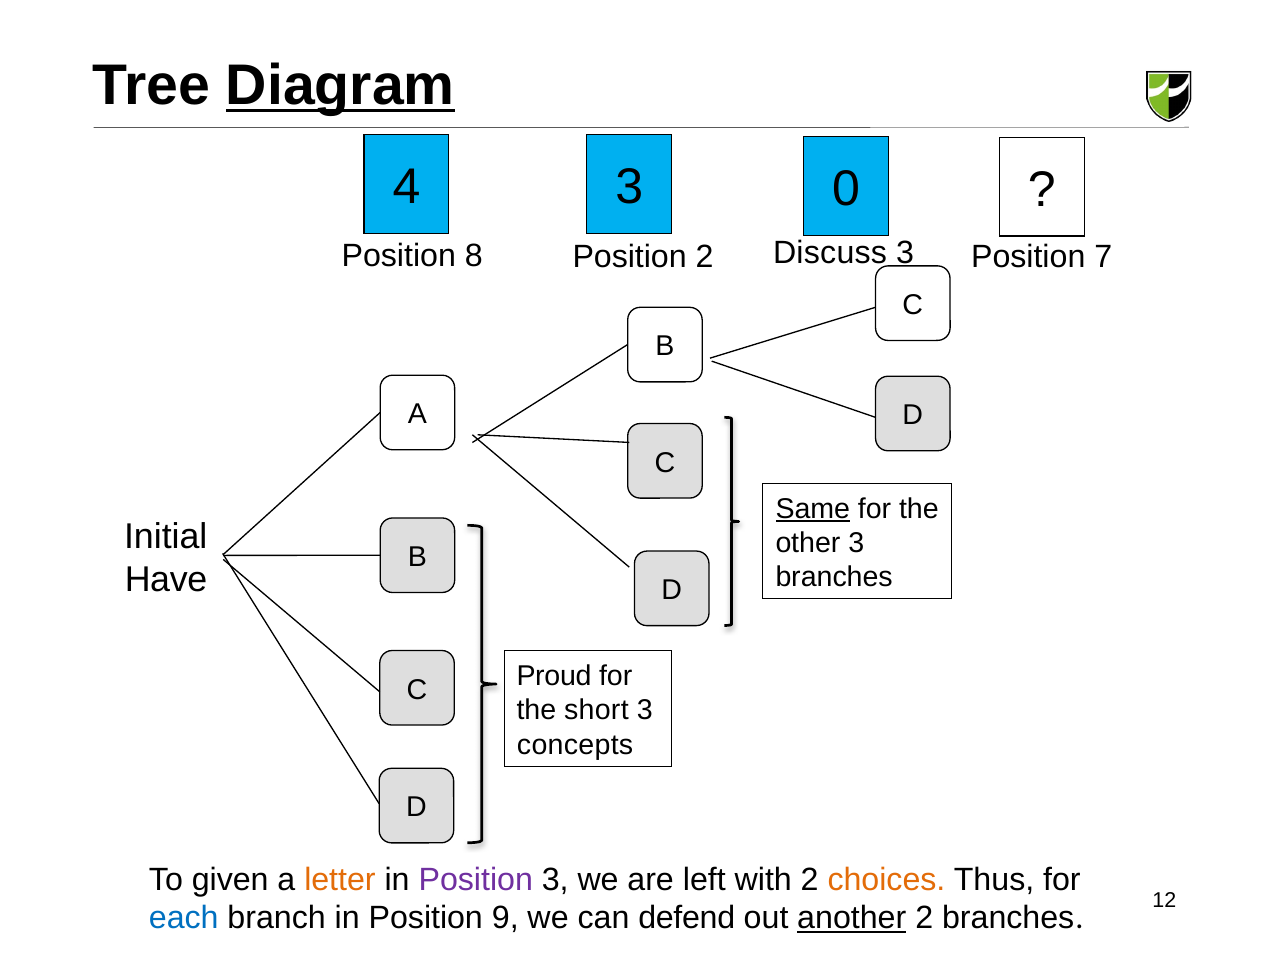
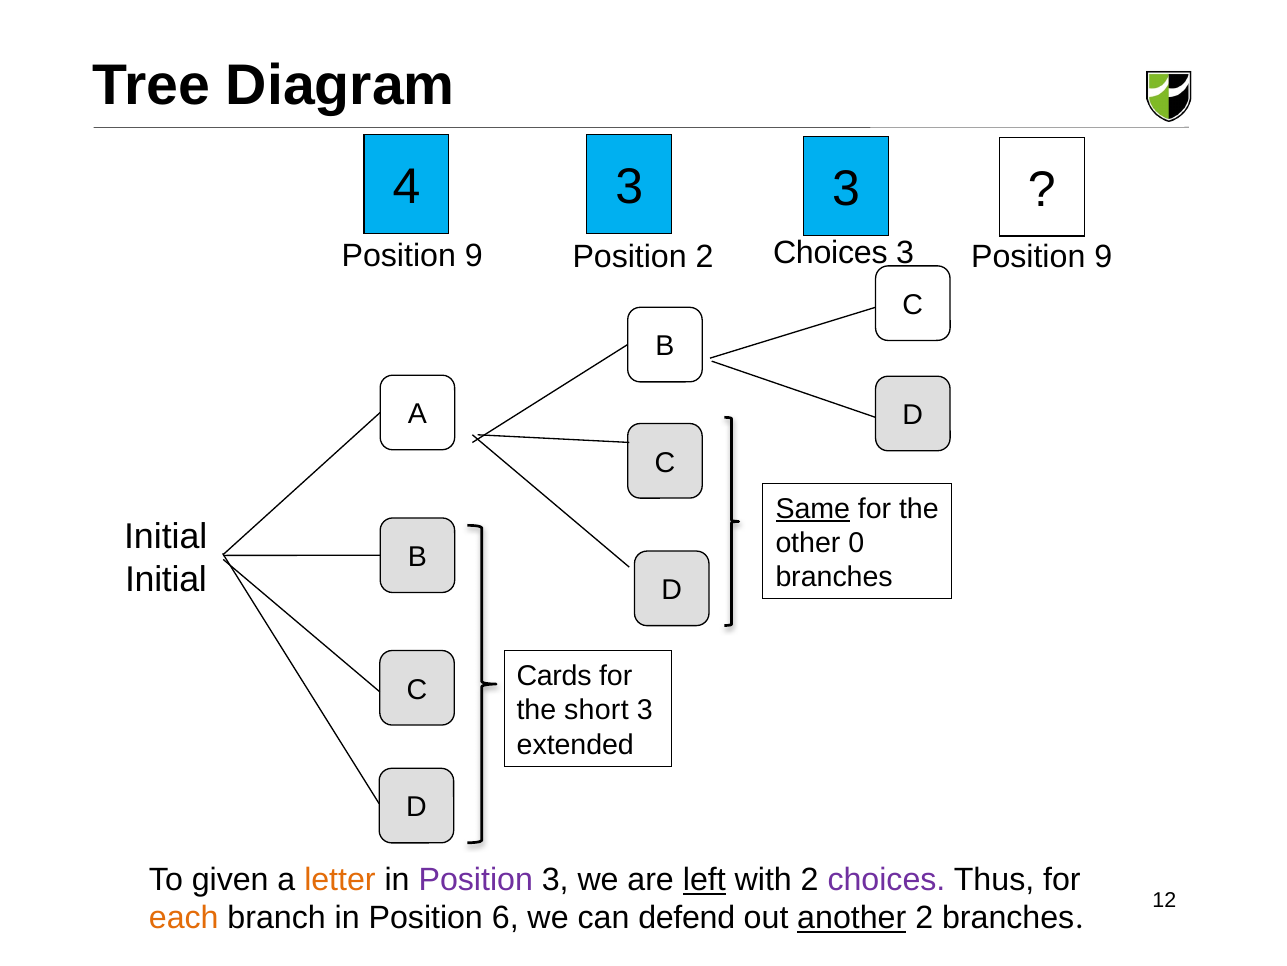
Diagram underline: present -> none (340, 86)
3 0: 0 -> 3 (846, 189)
8: 8 -> 9 (474, 255)
Position 2 Discuss: Discuss -> Choices (830, 253)
7: 7 -> 9 (1103, 256)
other 3: 3 -> 0 (856, 543)
Have: Have -> Initial (166, 579)
Proud: Proud -> Cards (554, 675)
concepts: concepts -> extended (575, 744)
left underline: none -> present (704, 879)
choices colour: orange -> purple (886, 879)
each colour: blue -> orange (184, 918)
9: 9 -> 6 (505, 918)
